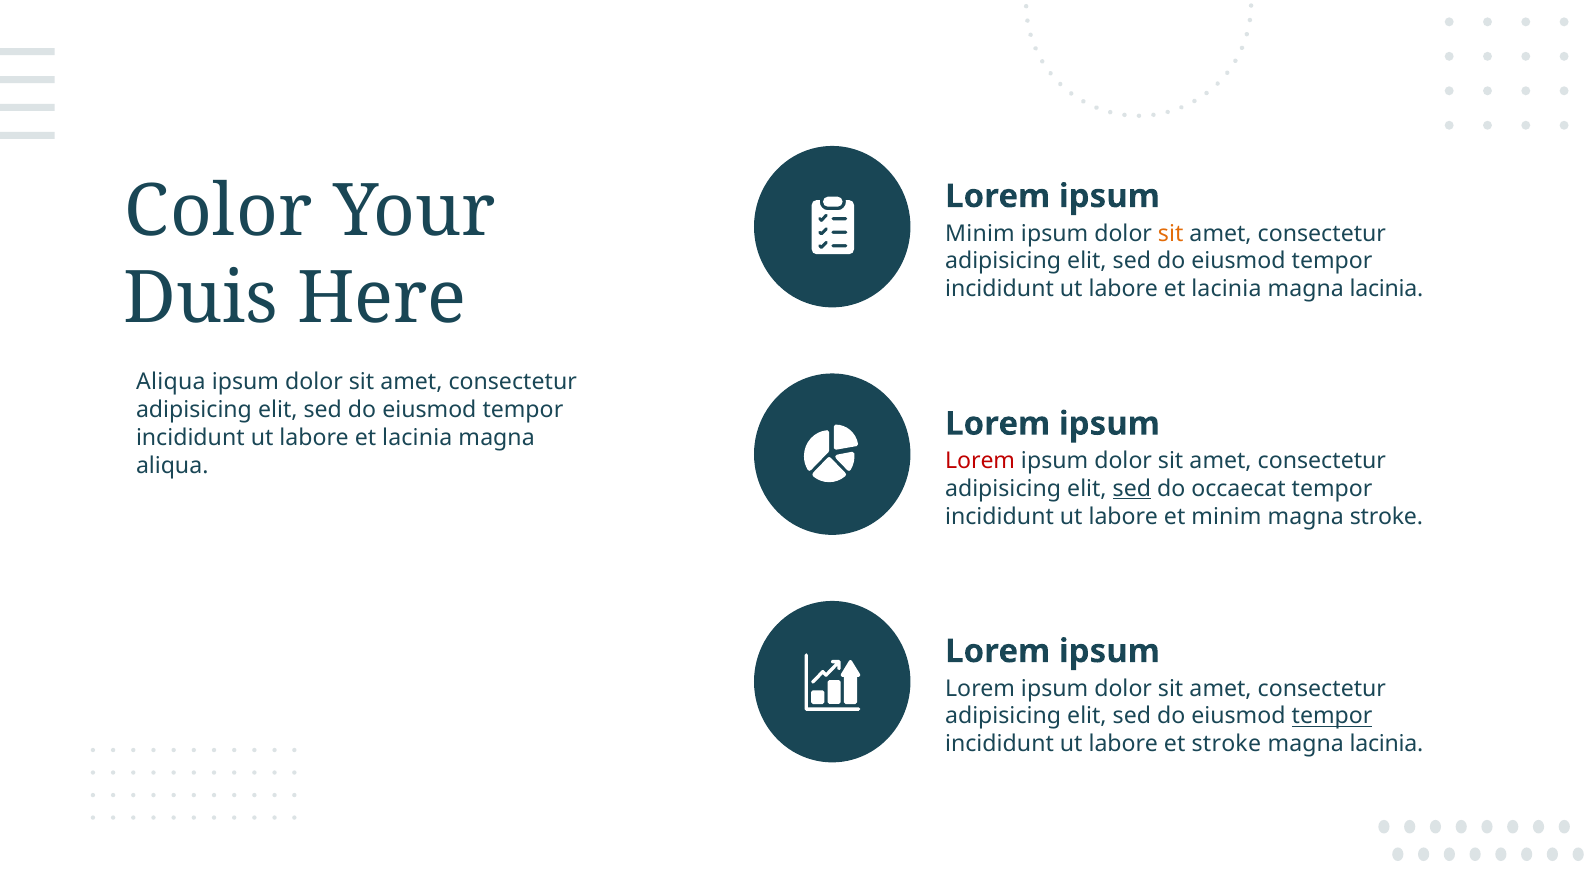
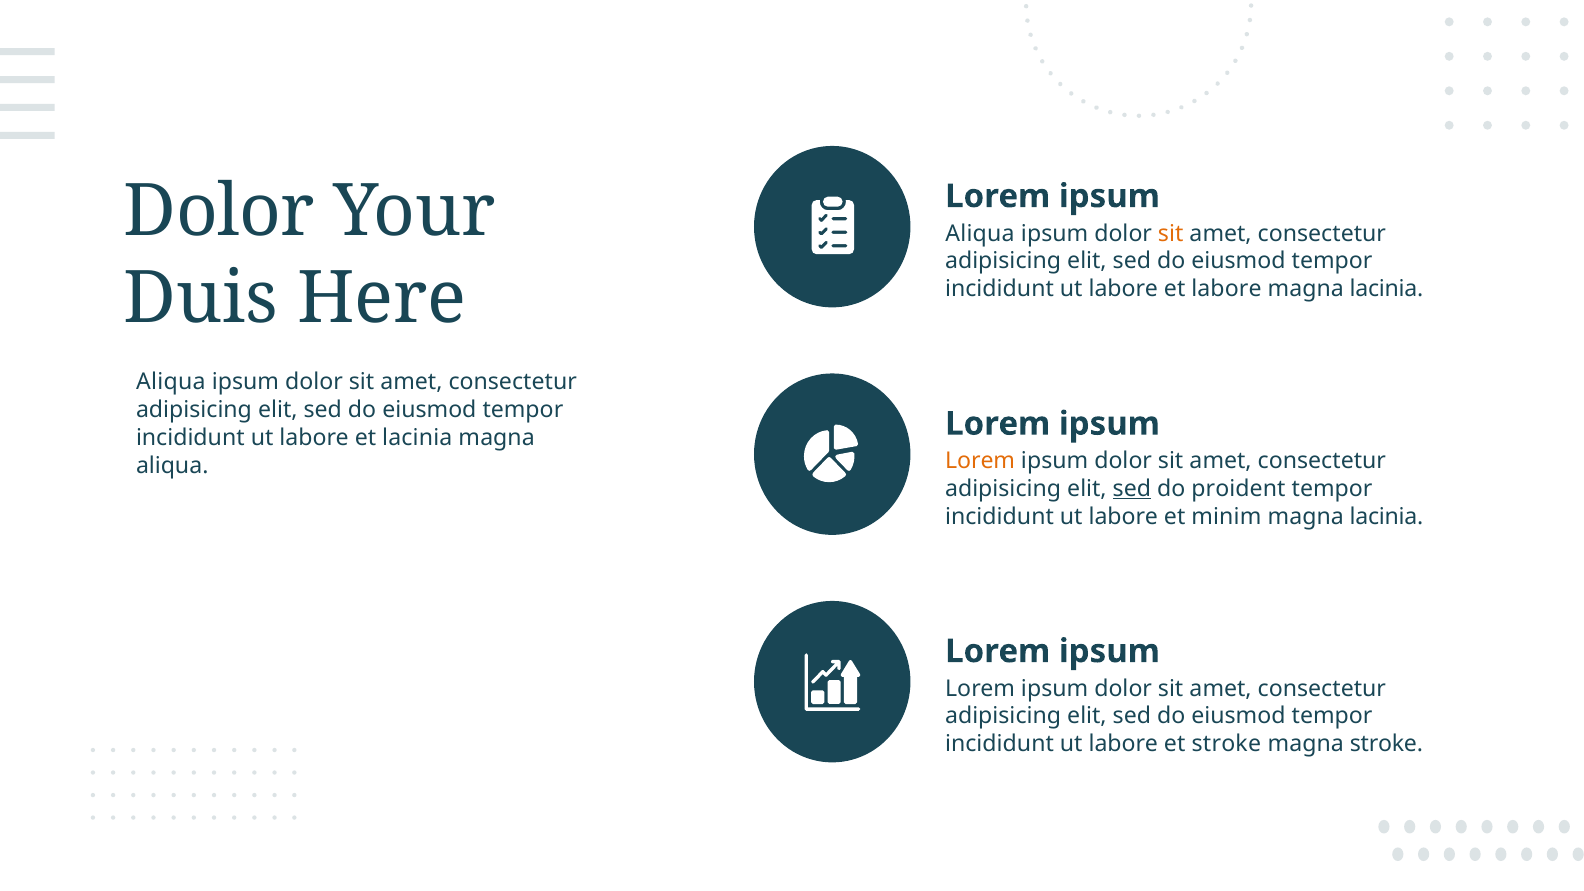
Color: Color -> Dolor (220, 211)
Minim: Minim -> Aliqua (980, 234)
lacinia: lacinia -> labore (1226, 289)
Lorem colour: red -> orange (980, 461)
occaecat: occaecat -> proident (1238, 489)
stroke: stroke -> lacinia (1386, 517)
tempor underline: present -> none (1332, 716)
lacinia: lacinia -> stroke (1386, 744)
